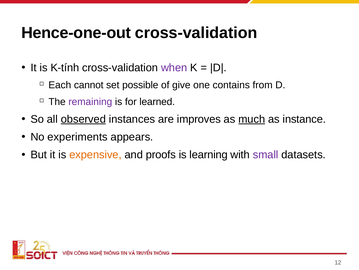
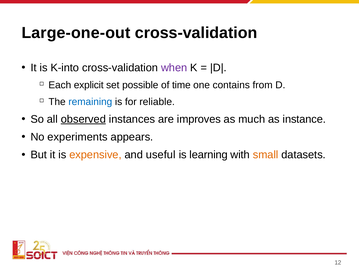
Hence-one-out: Hence-one-out -> Large-one-out (76, 33)
K-tính: K-tính -> K-into (65, 67)
cannot: cannot -> explicit (89, 85)
give: give -> time (181, 85)
remaining colour: purple -> blue (90, 102)
learned: learned -> reliable (157, 102)
much underline: present -> none (252, 119)
proofs: proofs -> useful (161, 154)
small colour: purple -> orange (266, 154)
